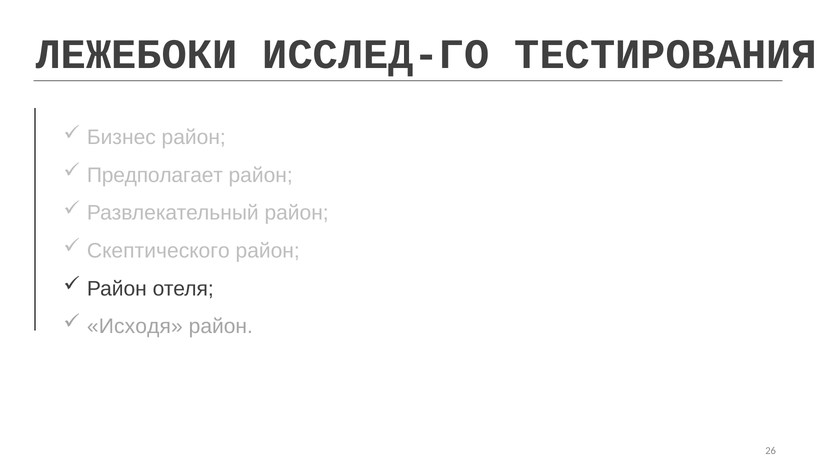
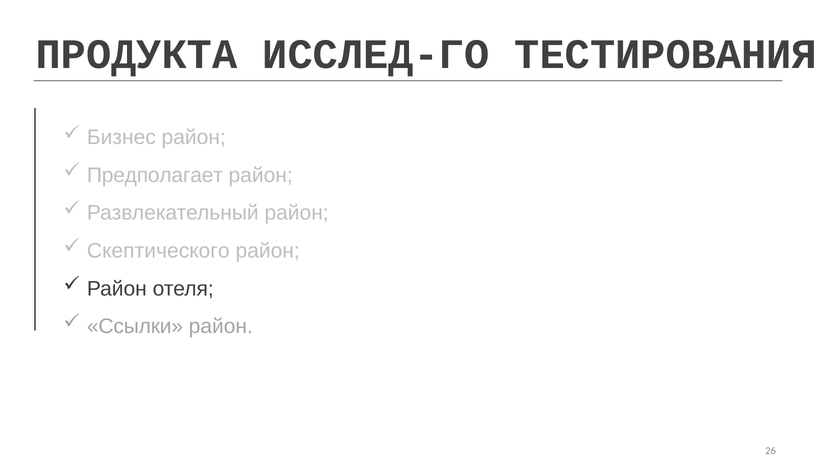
ЛЕЖЕБОКИ: ЛЕЖЕБОКИ -> ПРОДУКТА (136, 55)
Исходя: Исходя -> Ссылки (135, 327)
